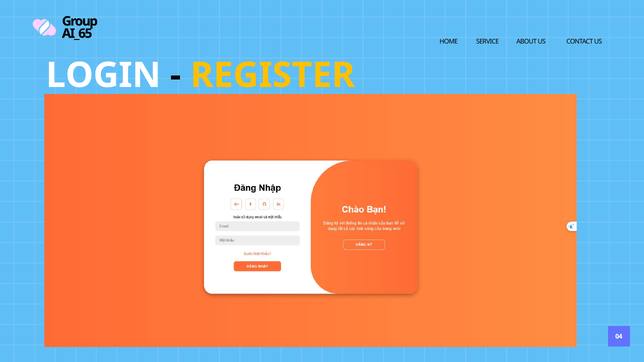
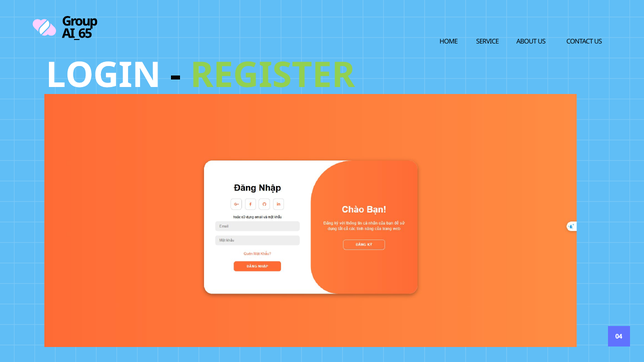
REGISTER colour: yellow -> light green (273, 75)
